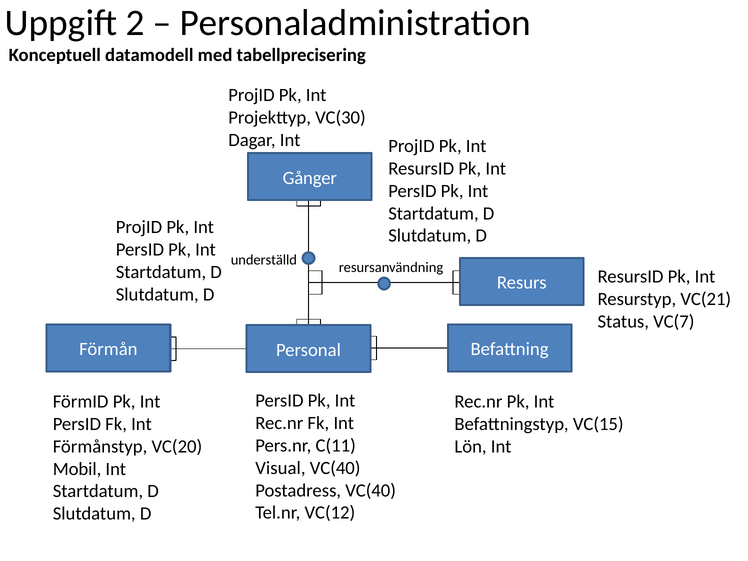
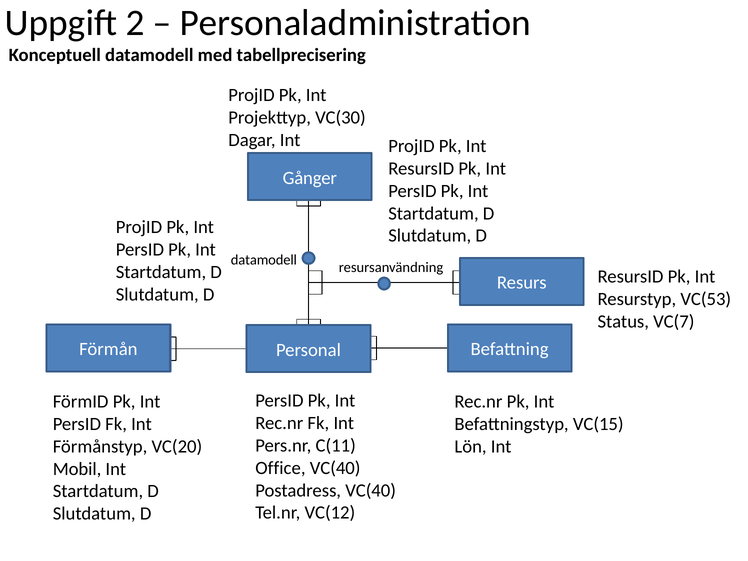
underställd: underställd -> datamodell (264, 260)
VC(21: VC(21 -> VC(53 (706, 299)
Visual: Visual -> Office (280, 468)
